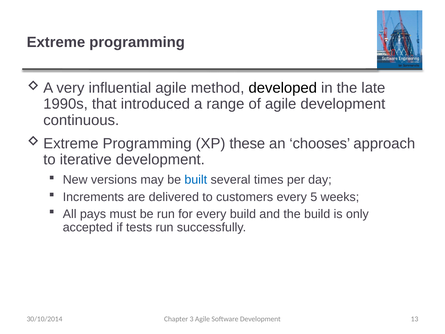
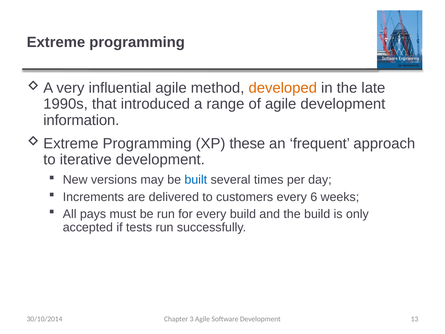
developed colour: black -> orange (283, 88)
continuous: continuous -> information (81, 120)
chooses: chooses -> frequent (320, 143)
5: 5 -> 6 (314, 197)
